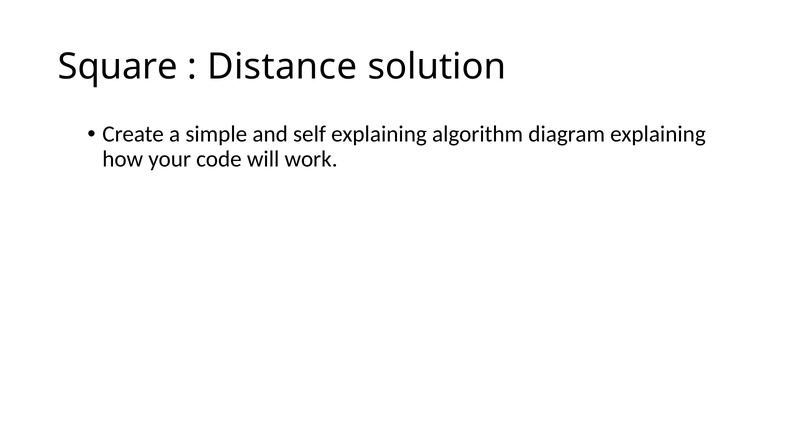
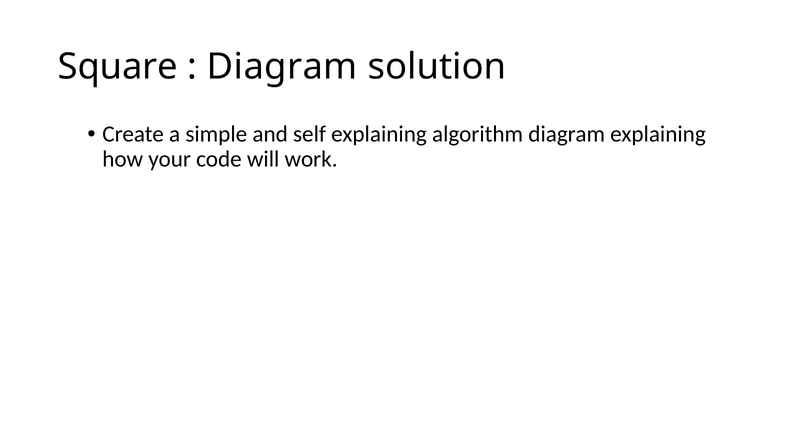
Distance: Distance -> Diagram (282, 67)
